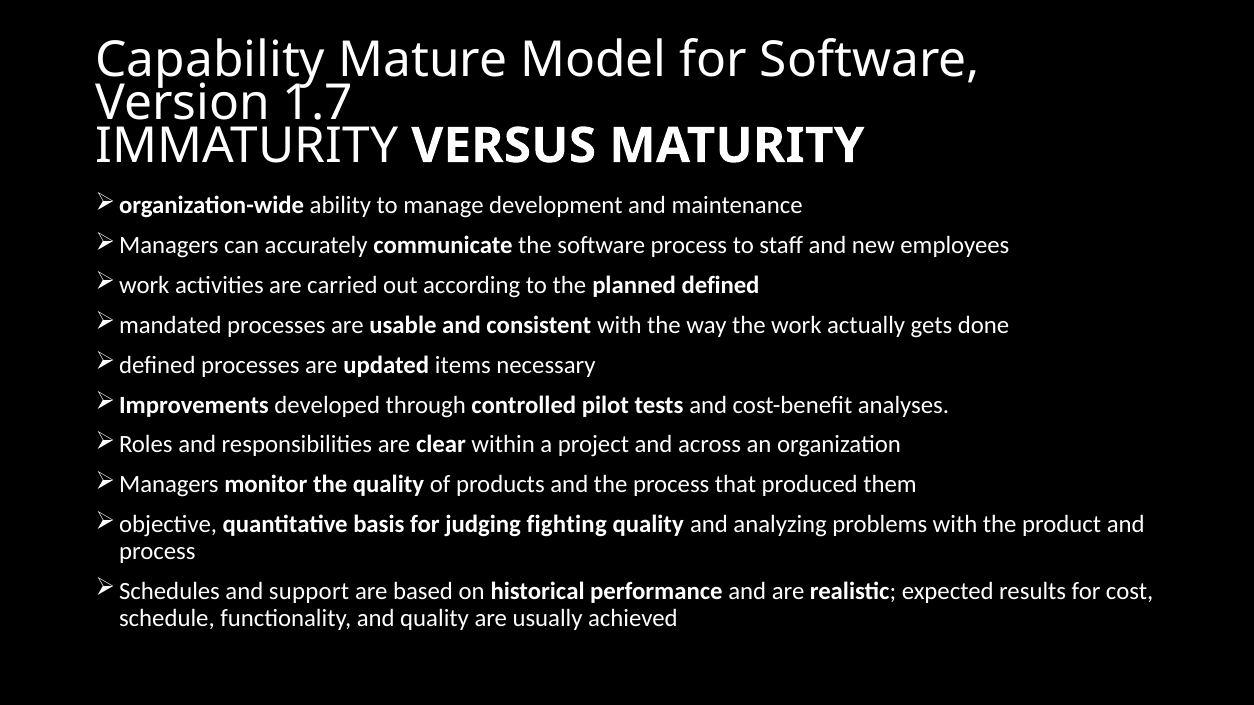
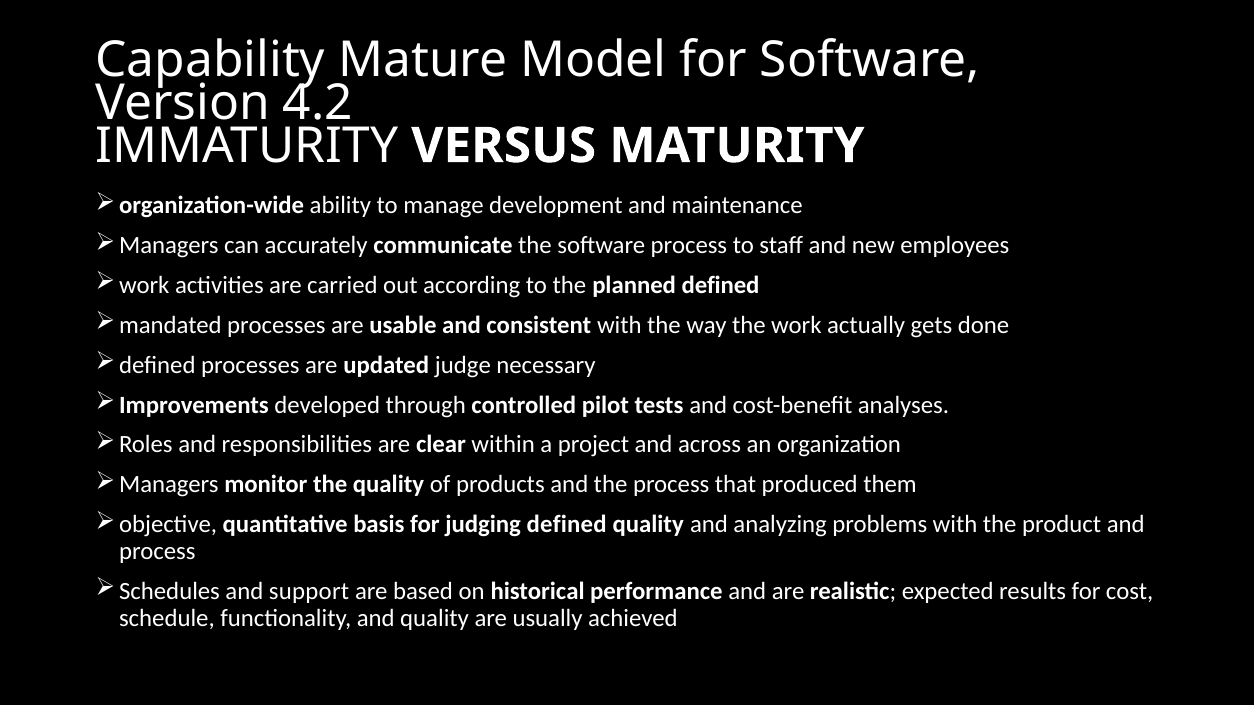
1.7: 1.7 -> 4.2 (318, 103)
items: items -> judge (463, 365)
judging fighting: fighting -> defined (567, 525)
